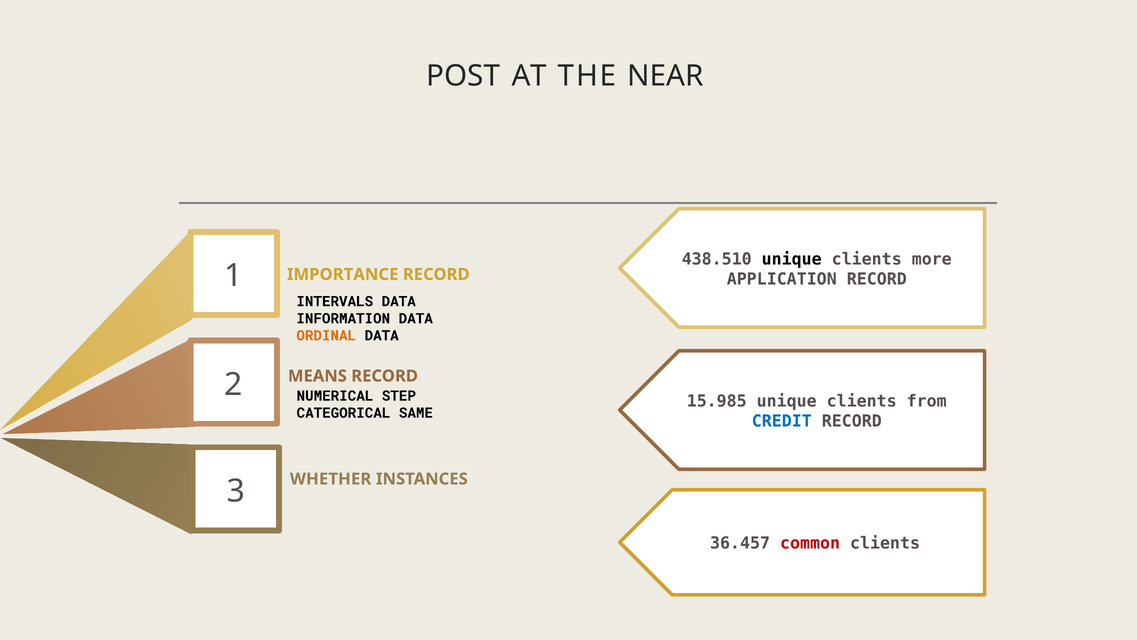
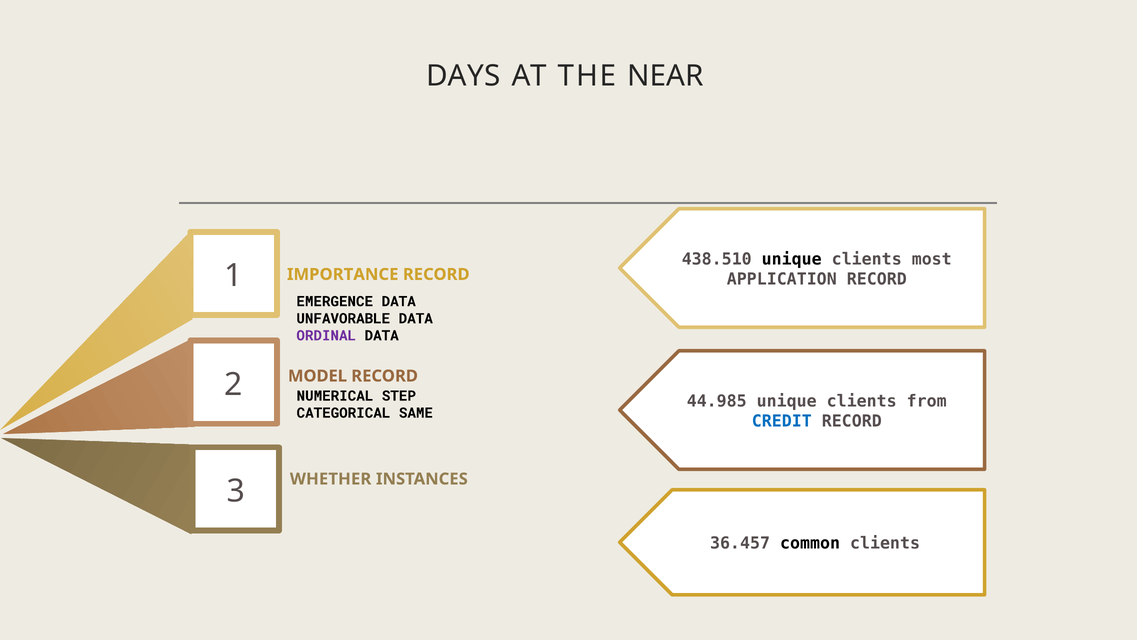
POST: POST -> DAYS (463, 76)
more: more -> most (932, 259)
INTERVALS: INTERVALS -> EMERGENCE (335, 301)
INFORMATION: INFORMATION -> UNFAVORABLE (343, 318)
ORDINAL colour: orange -> purple (326, 335)
MEANS: MEANS -> MODEL (317, 376)
15.985: 15.985 -> 44.985 (717, 401)
common colour: red -> black (810, 543)
